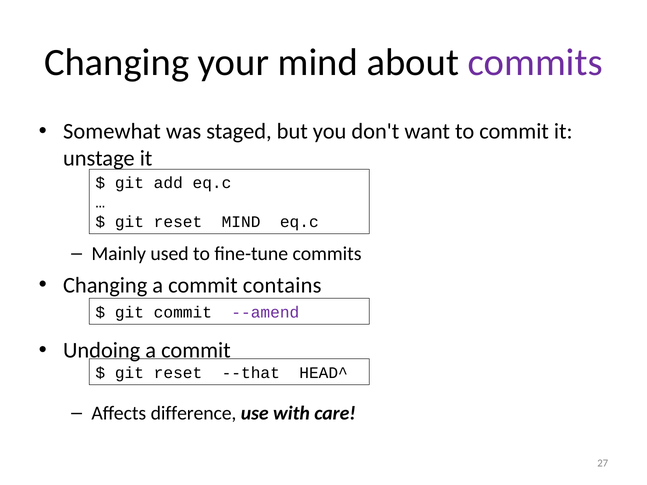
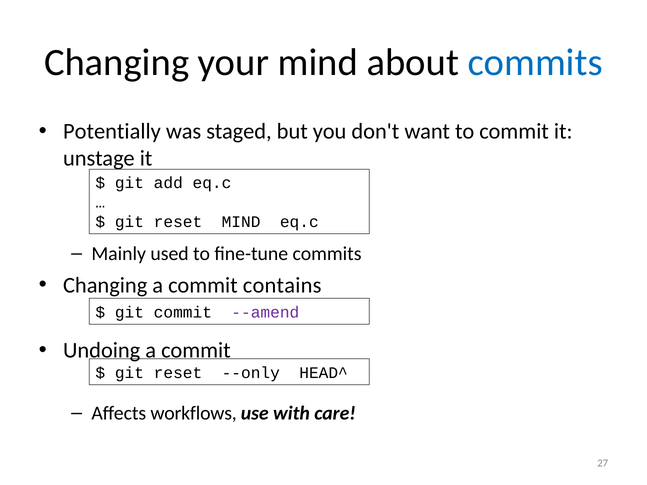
commits colour: purple -> blue (535, 63)
Somewhat: Somewhat -> Potentially (112, 132)
--that: --that -> --only (251, 373)
difference: difference -> workflows (194, 414)
